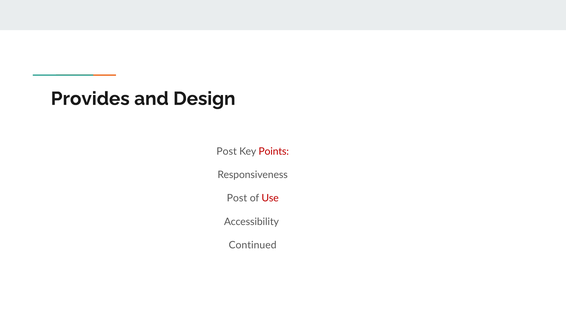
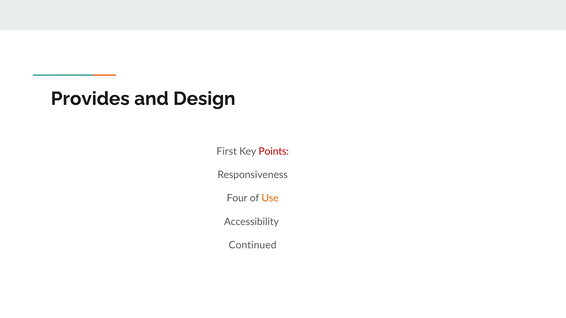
Post: Post -> First (227, 152)
Post: Post -> Four (237, 199)
Use colour: red -> orange (270, 199)
